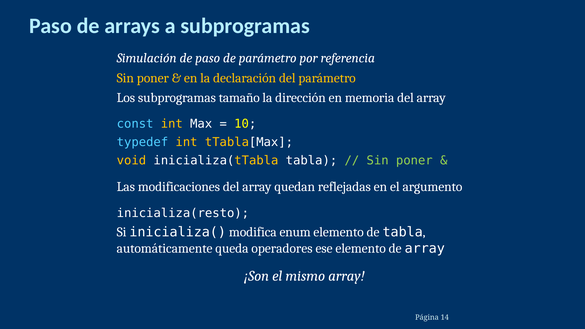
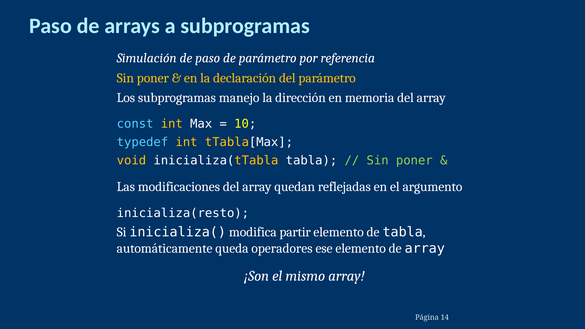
tamaño: tamaño -> manejo (239, 98)
enum: enum -> partir (295, 232)
